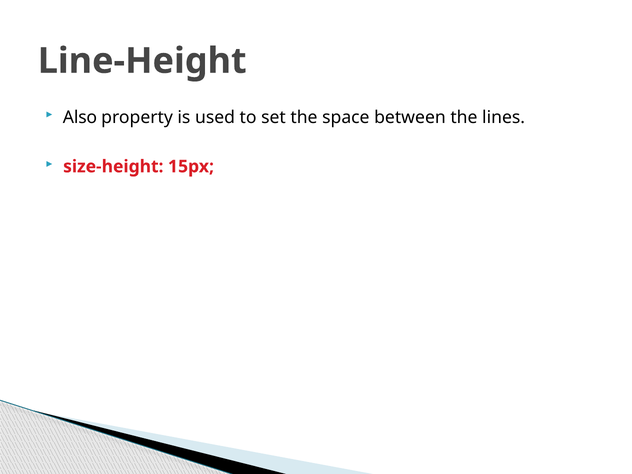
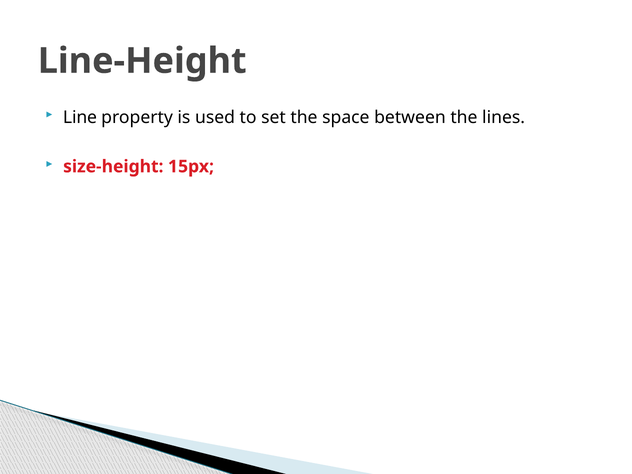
Also: Also -> Line (80, 117)
